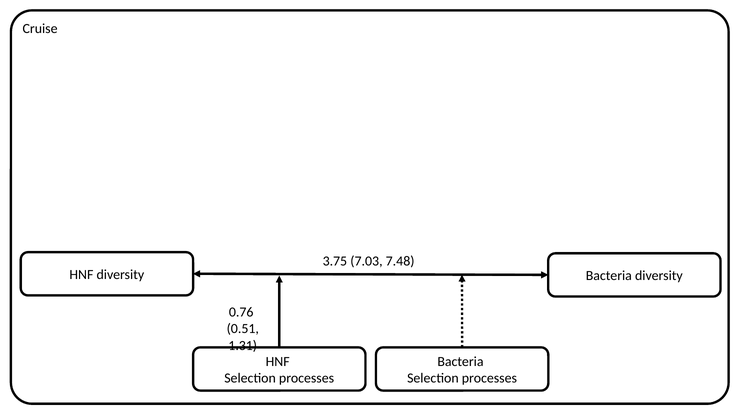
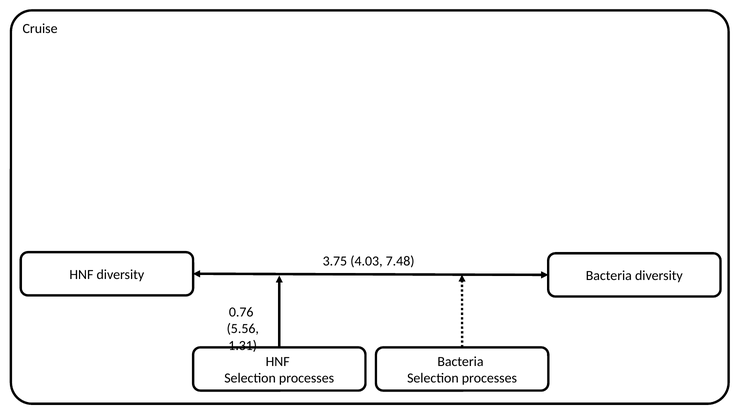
7.03: 7.03 -> 4.03 (366, 261)
0.51: 0.51 -> 5.56 (243, 329)
